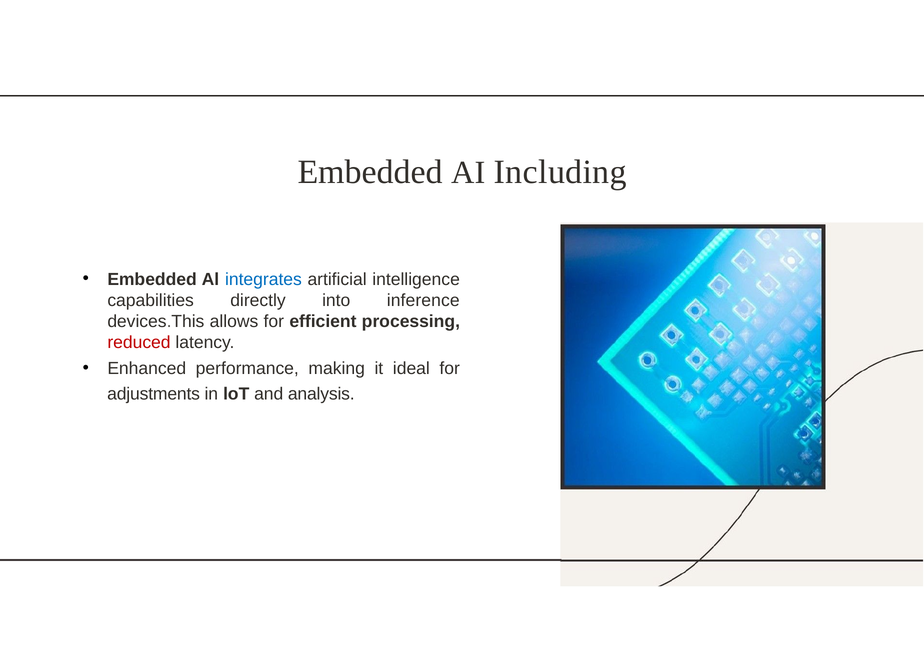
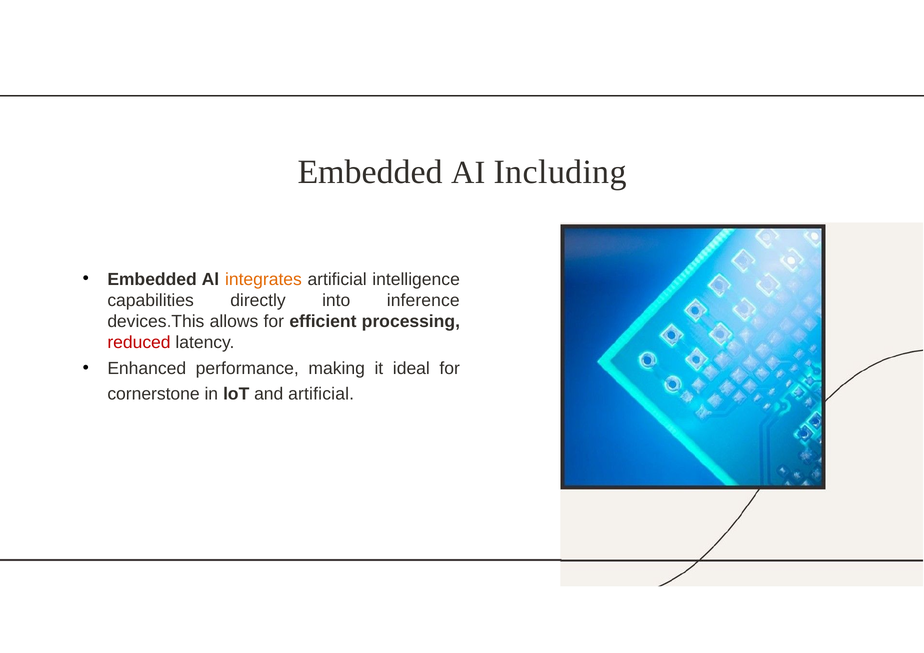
integrates colour: blue -> orange (263, 279)
adjustments: adjustments -> cornerstone (154, 394)
and analysis: analysis -> artificial (321, 394)
